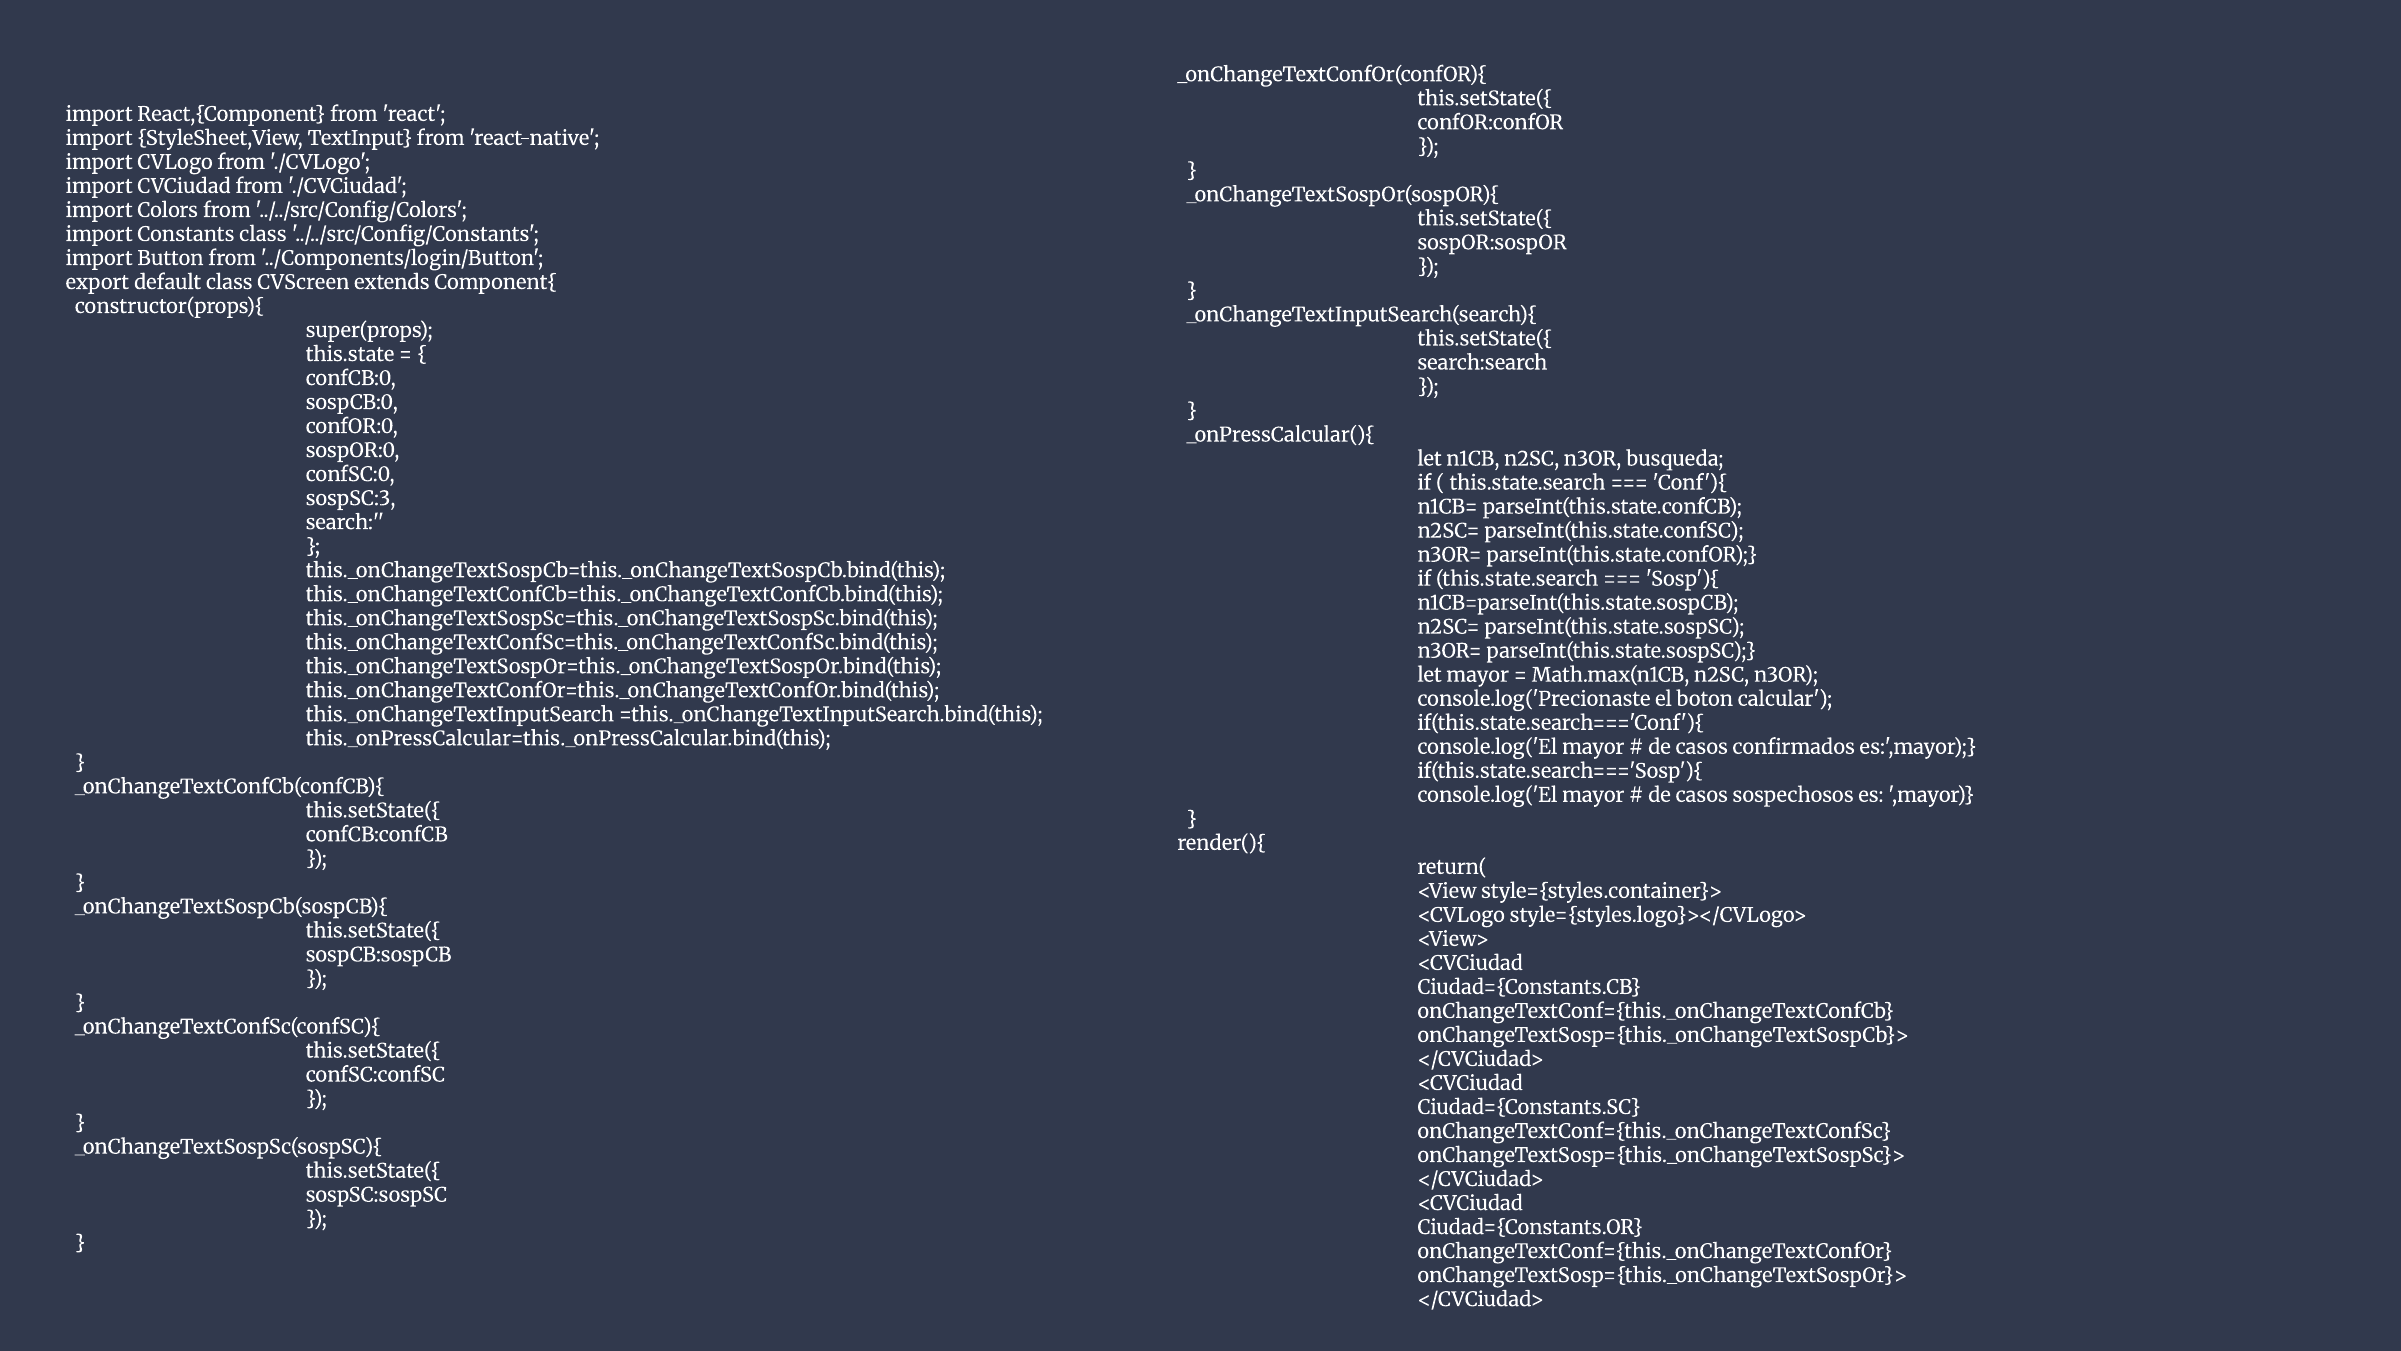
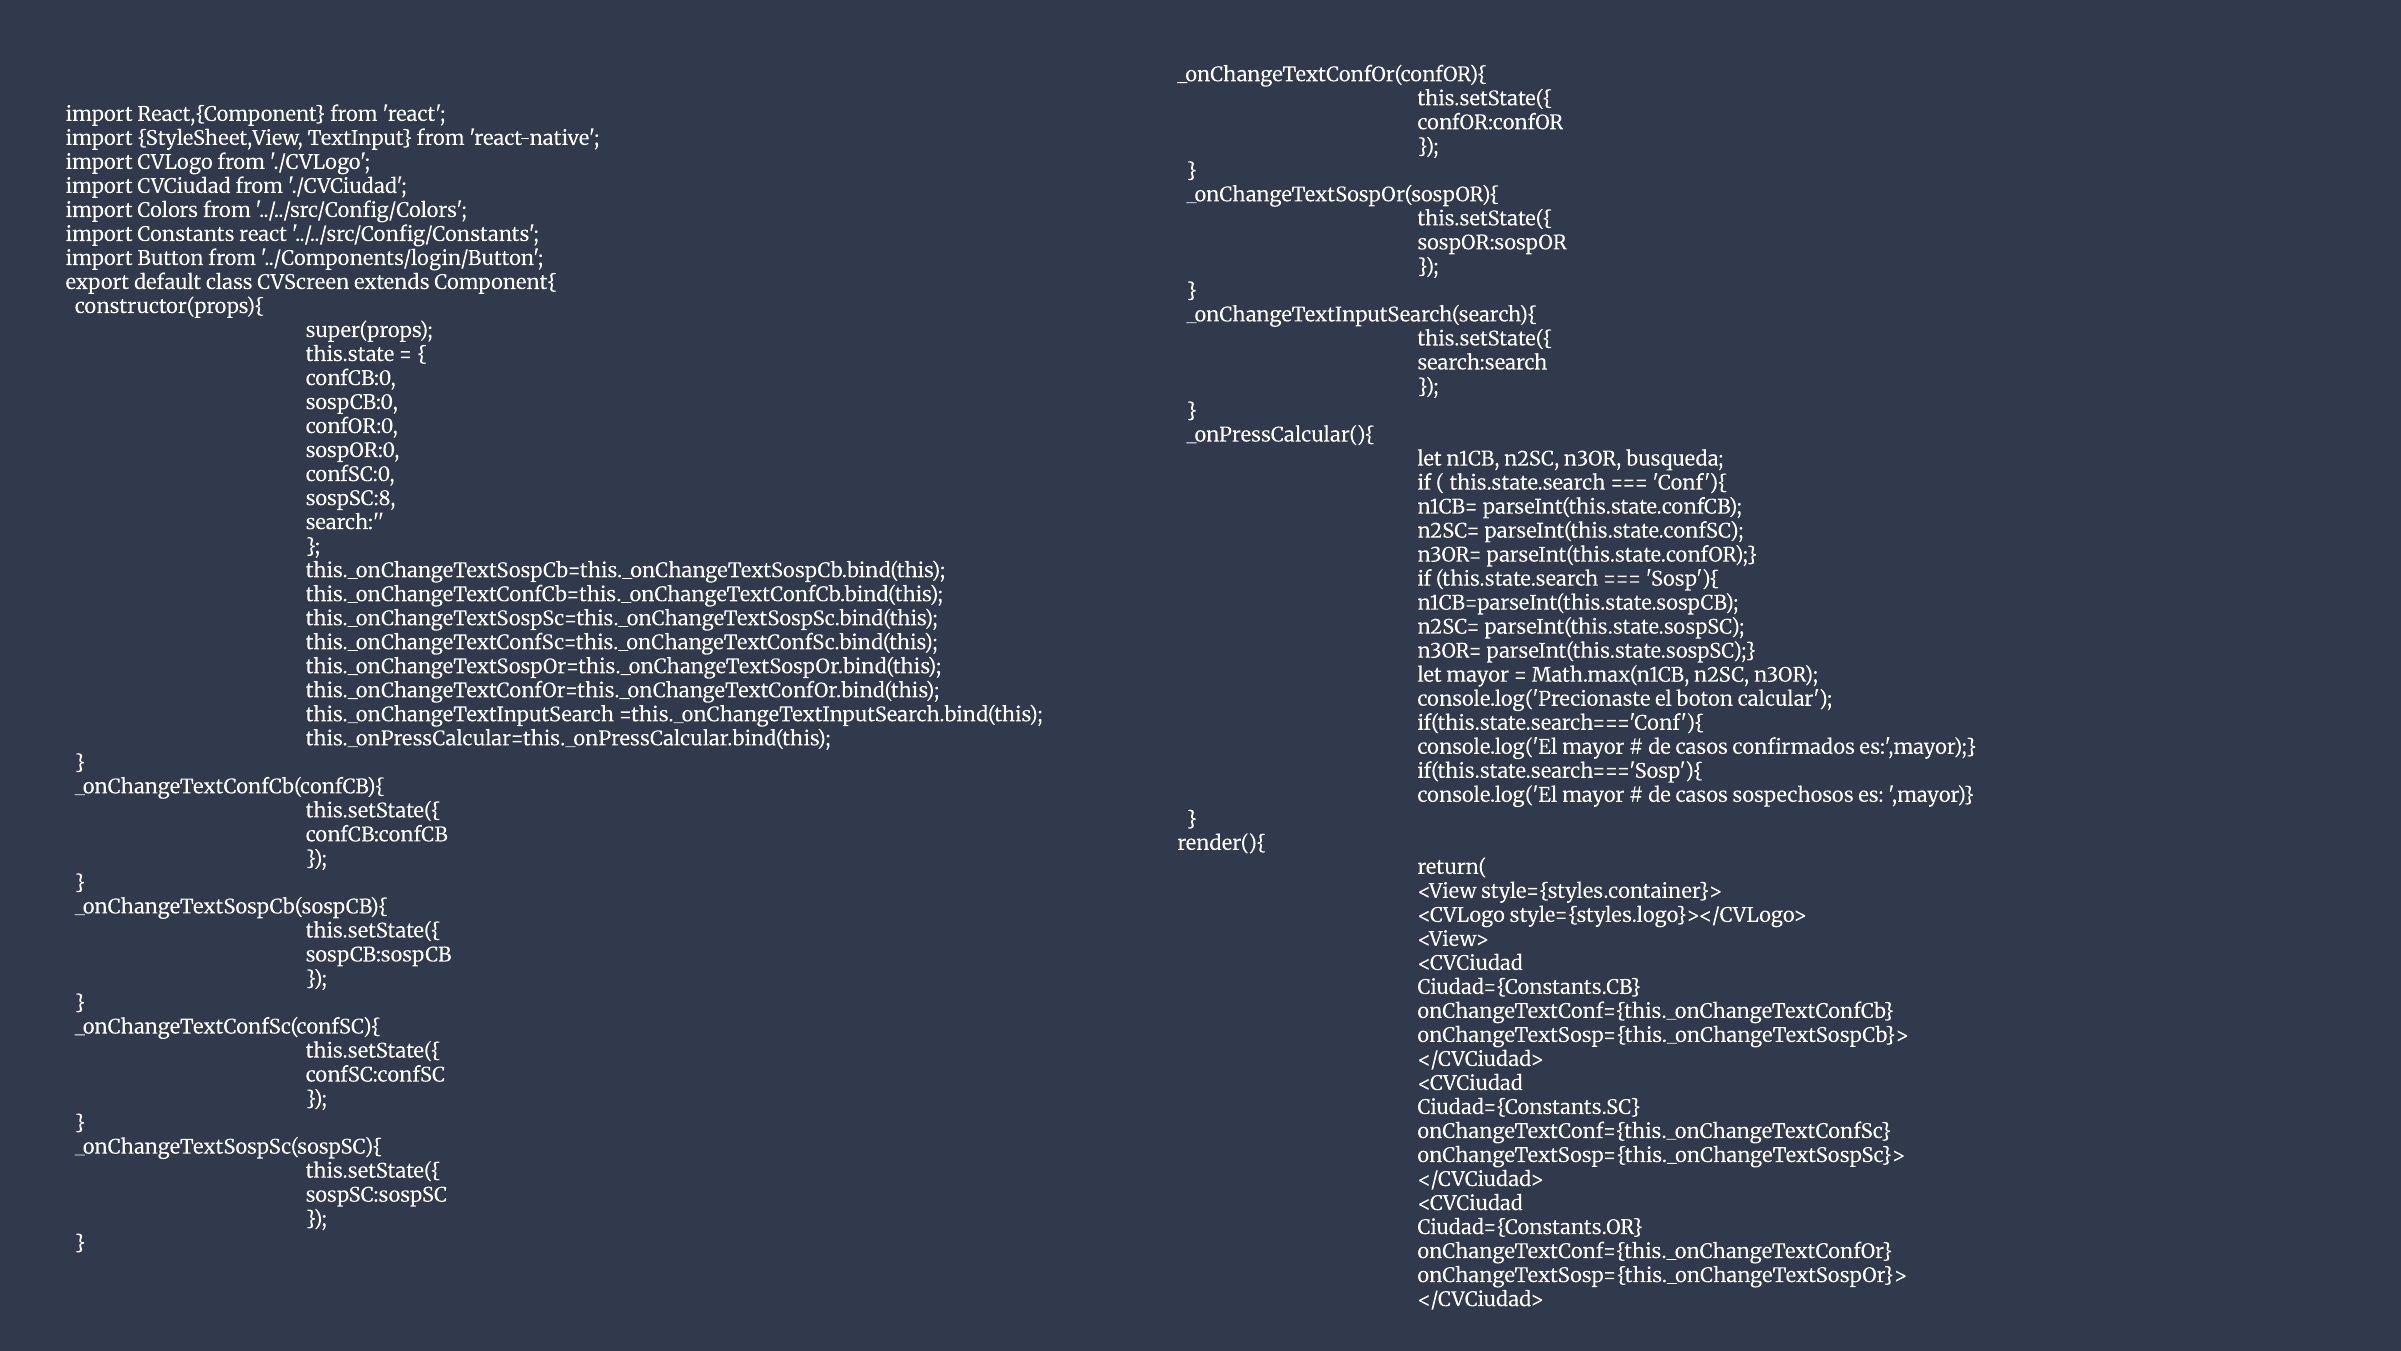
Constants class: class -> react (263, 234)
sospSC:3: sospSC:3 -> sospSC:8 (351, 498)
